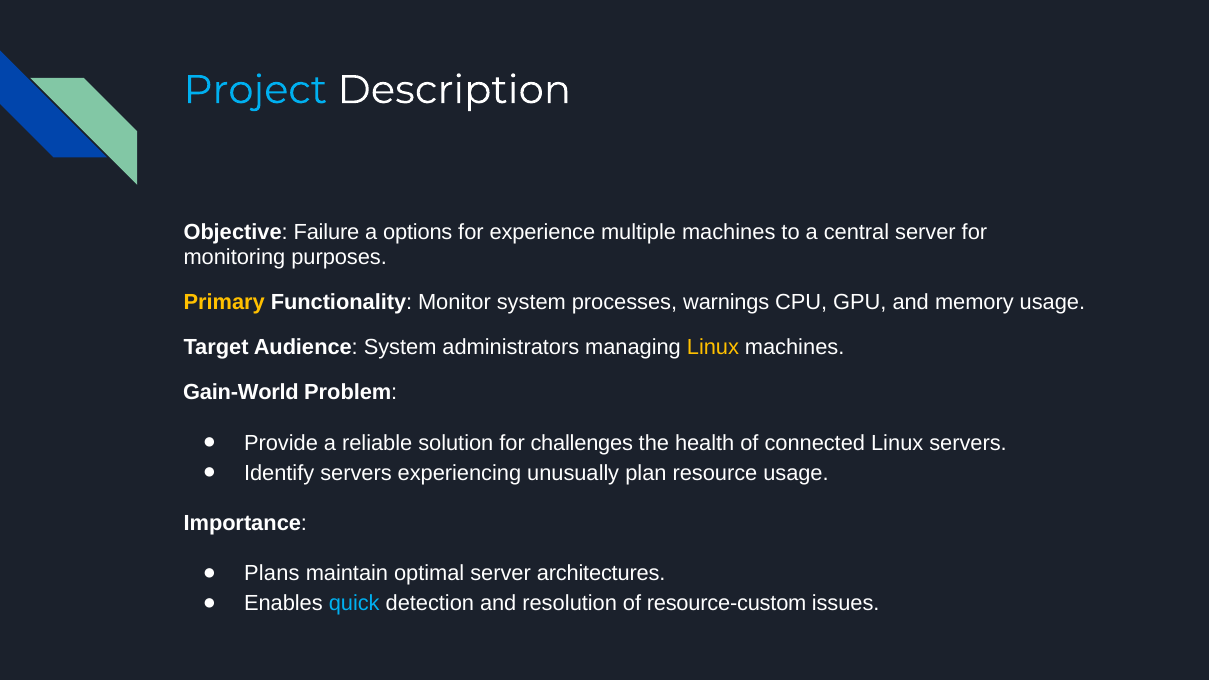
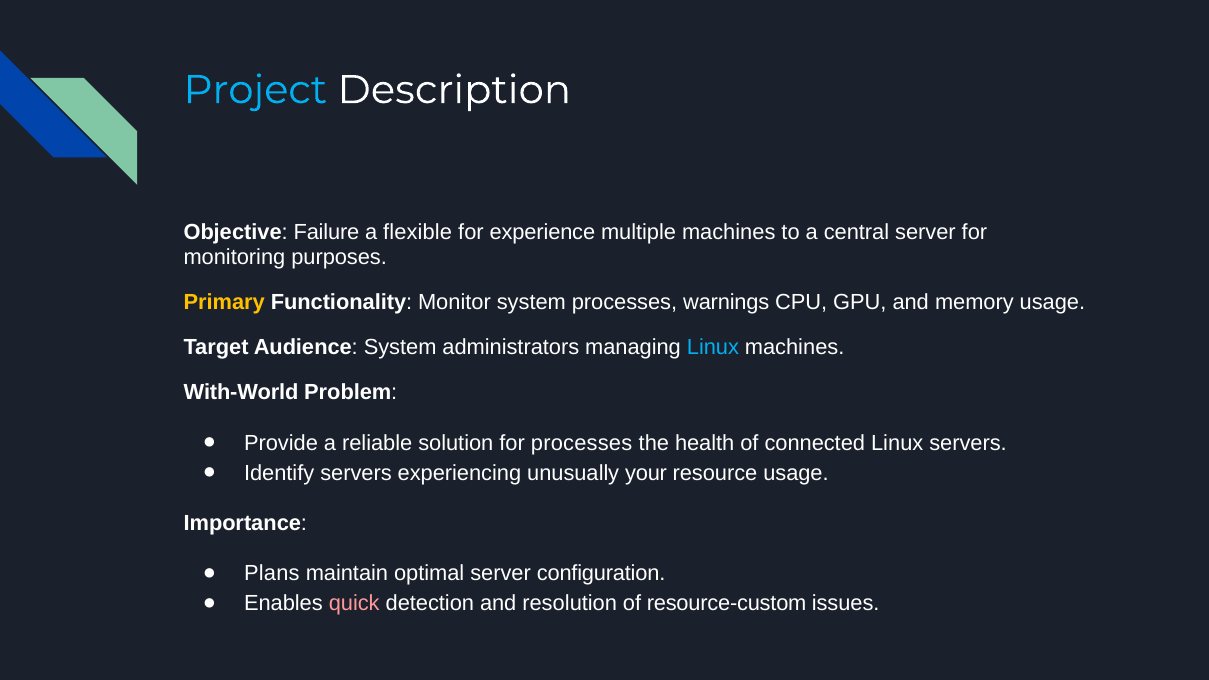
options: options -> flexible (418, 232)
Linux colour: yellow -> light blue (713, 347)
Gain-World: Gain-World -> With-World (241, 392)
for challenges: challenges -> processes (582, 443)
plan: plan -> your (646, 473)
architectures: architectures -> configuration (601, 574)
quick colour: light blue -> pink (354, 604)
